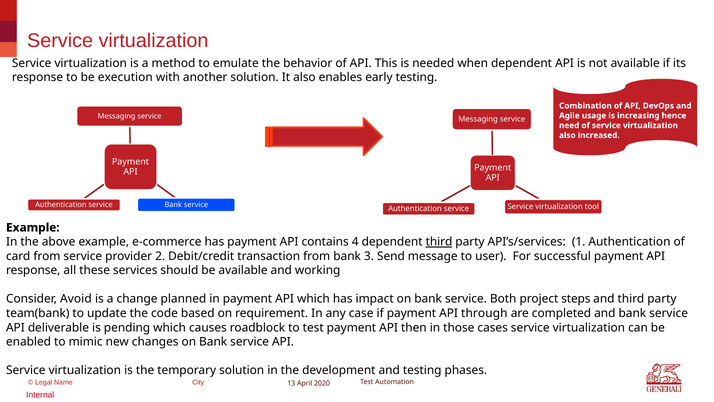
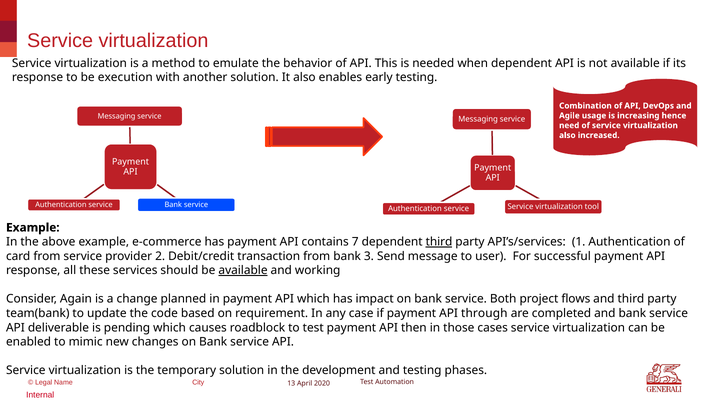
4: 4 -> 7 (355, 242)
available underline: none -> present (243, 270)
Avoid: Avoid -> Again (76, 299)
steps: steps -> flows (576, 299)
